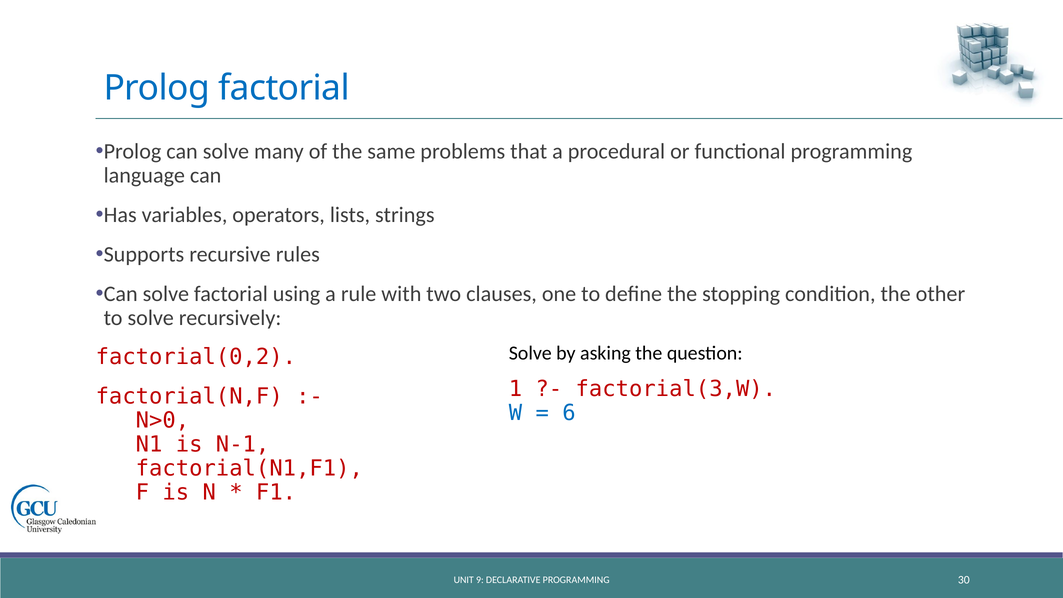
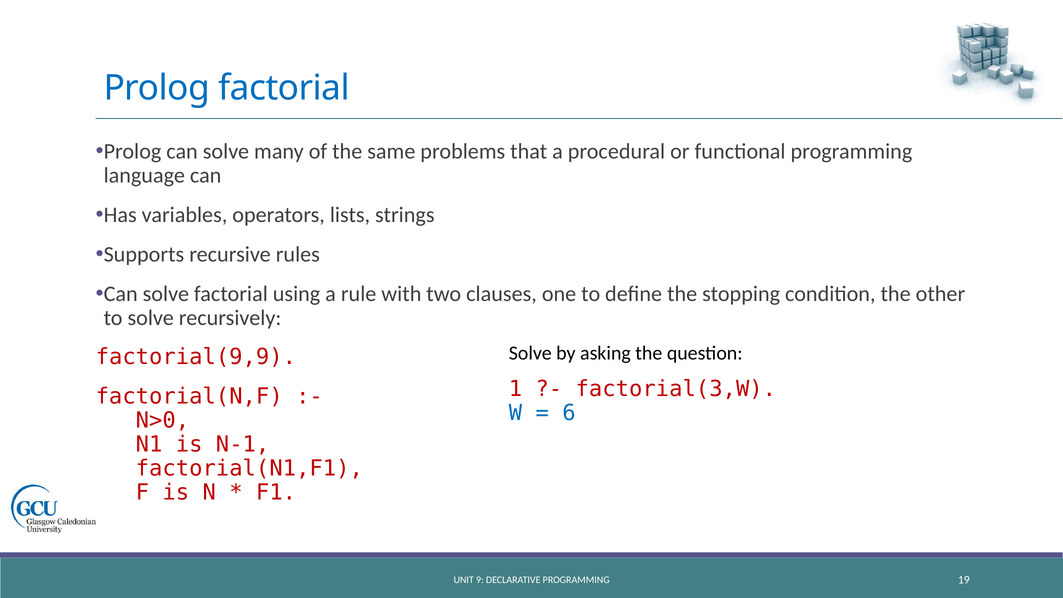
factorial(0,2: factorial(0,2 -> factorial(9,9 (196, 357)
30: 30 -> 19 (964, 580)
